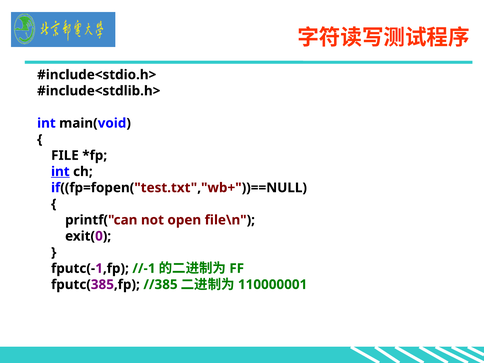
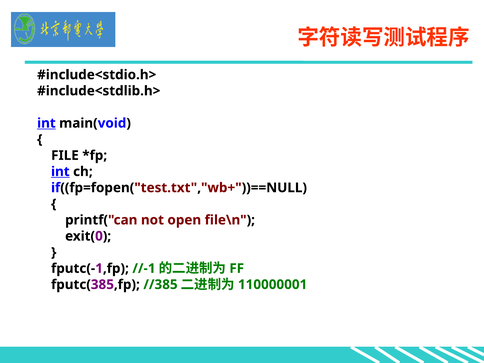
int underline: none -> present (46, 123)
